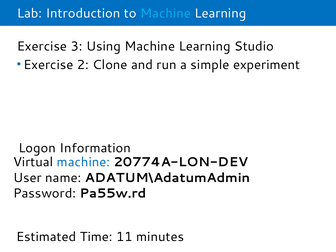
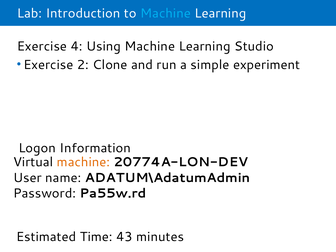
3: 3 -> 4 (76, 46)
machine colour: blue -> orange (83, 162)
11: 11 -> 43 (124, 237)
